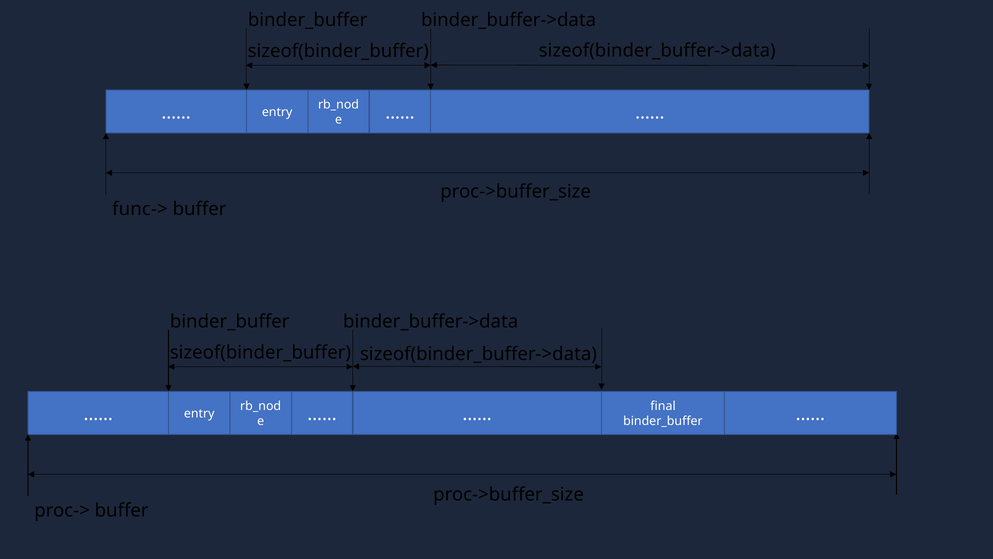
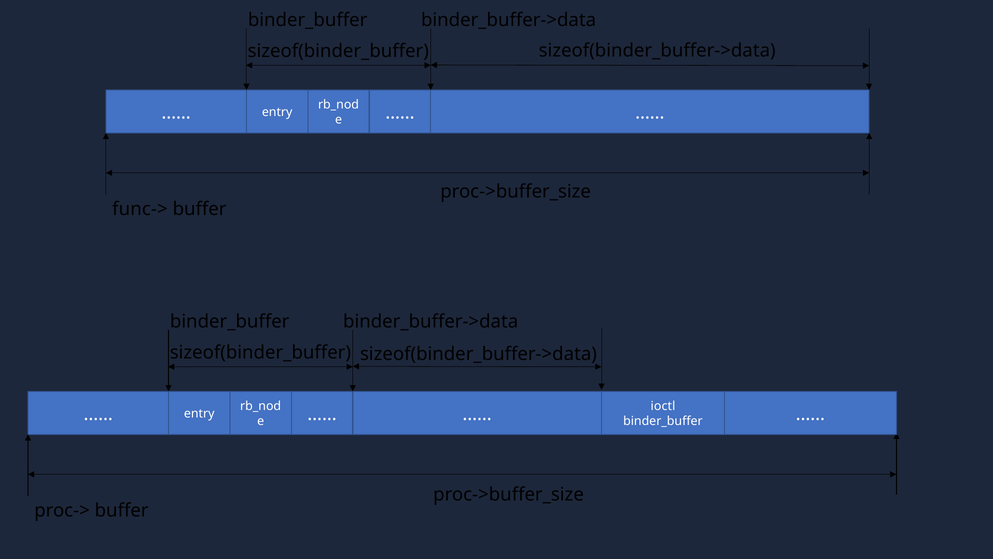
final: final -> ioctl (663, 406)
